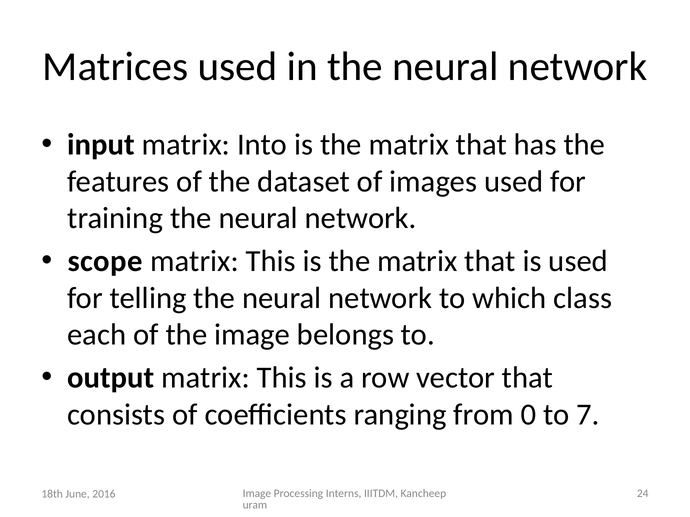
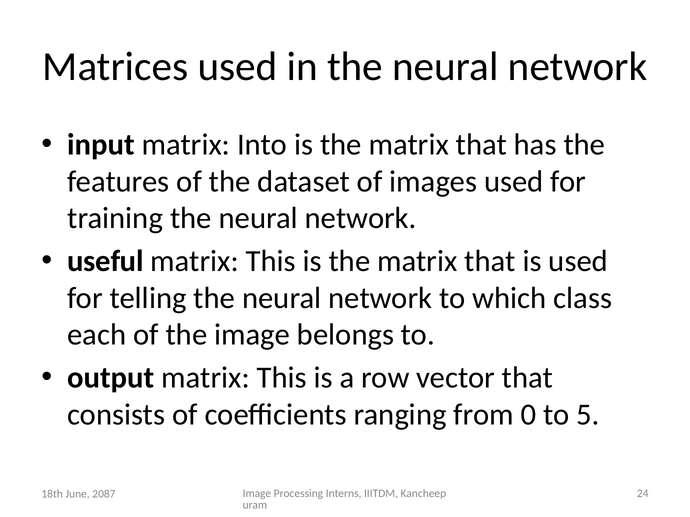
scope: scope -> useful (105, 261)
7: 7 -> 5 (588, 415)
2016: 2016 -> 2087 (104, 494)
